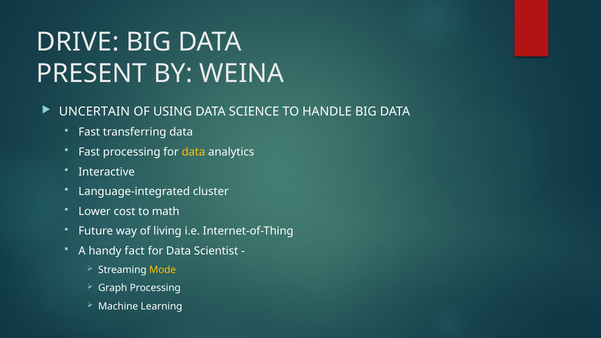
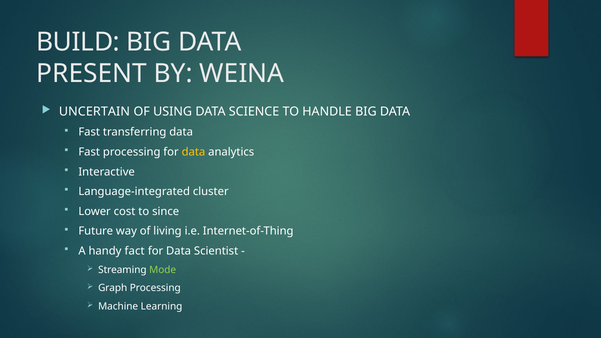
DRIVE: DRIVE -> BUILD (78, 42)
math: math -> since (166, 211)
Mode colour: yellow -> light green (163, 270)
